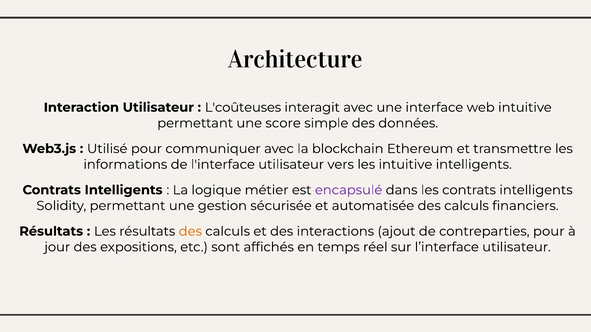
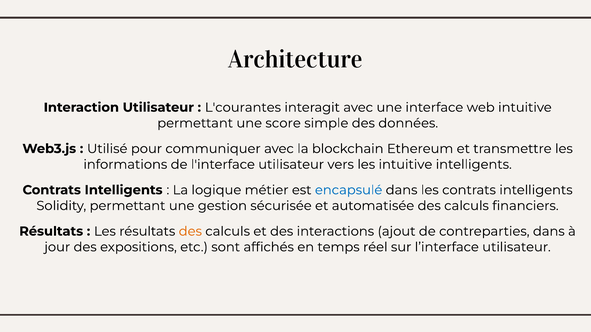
L'coûteuses: L'coûteuses -> L'courantes (243, 108)
encapsulé colour: purple -> blue (349, 190)
contreparties pour: pour -> dans (549, 232)
